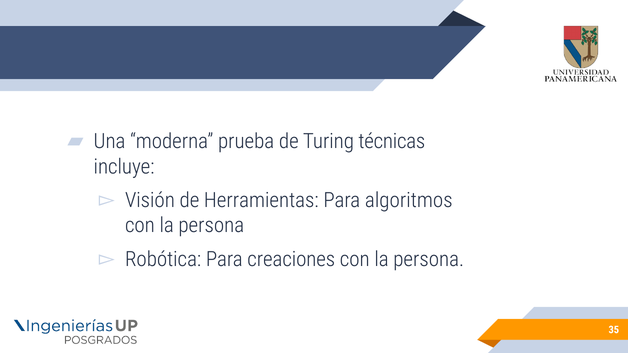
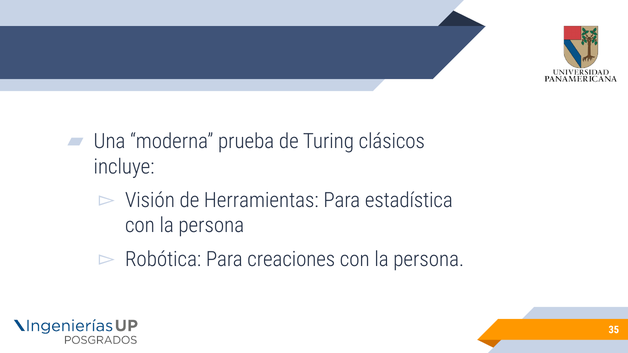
técnicas: técnicas -> clásicos (392, 142)
algoritmos: algoritmos -> estadística (409, 201)
